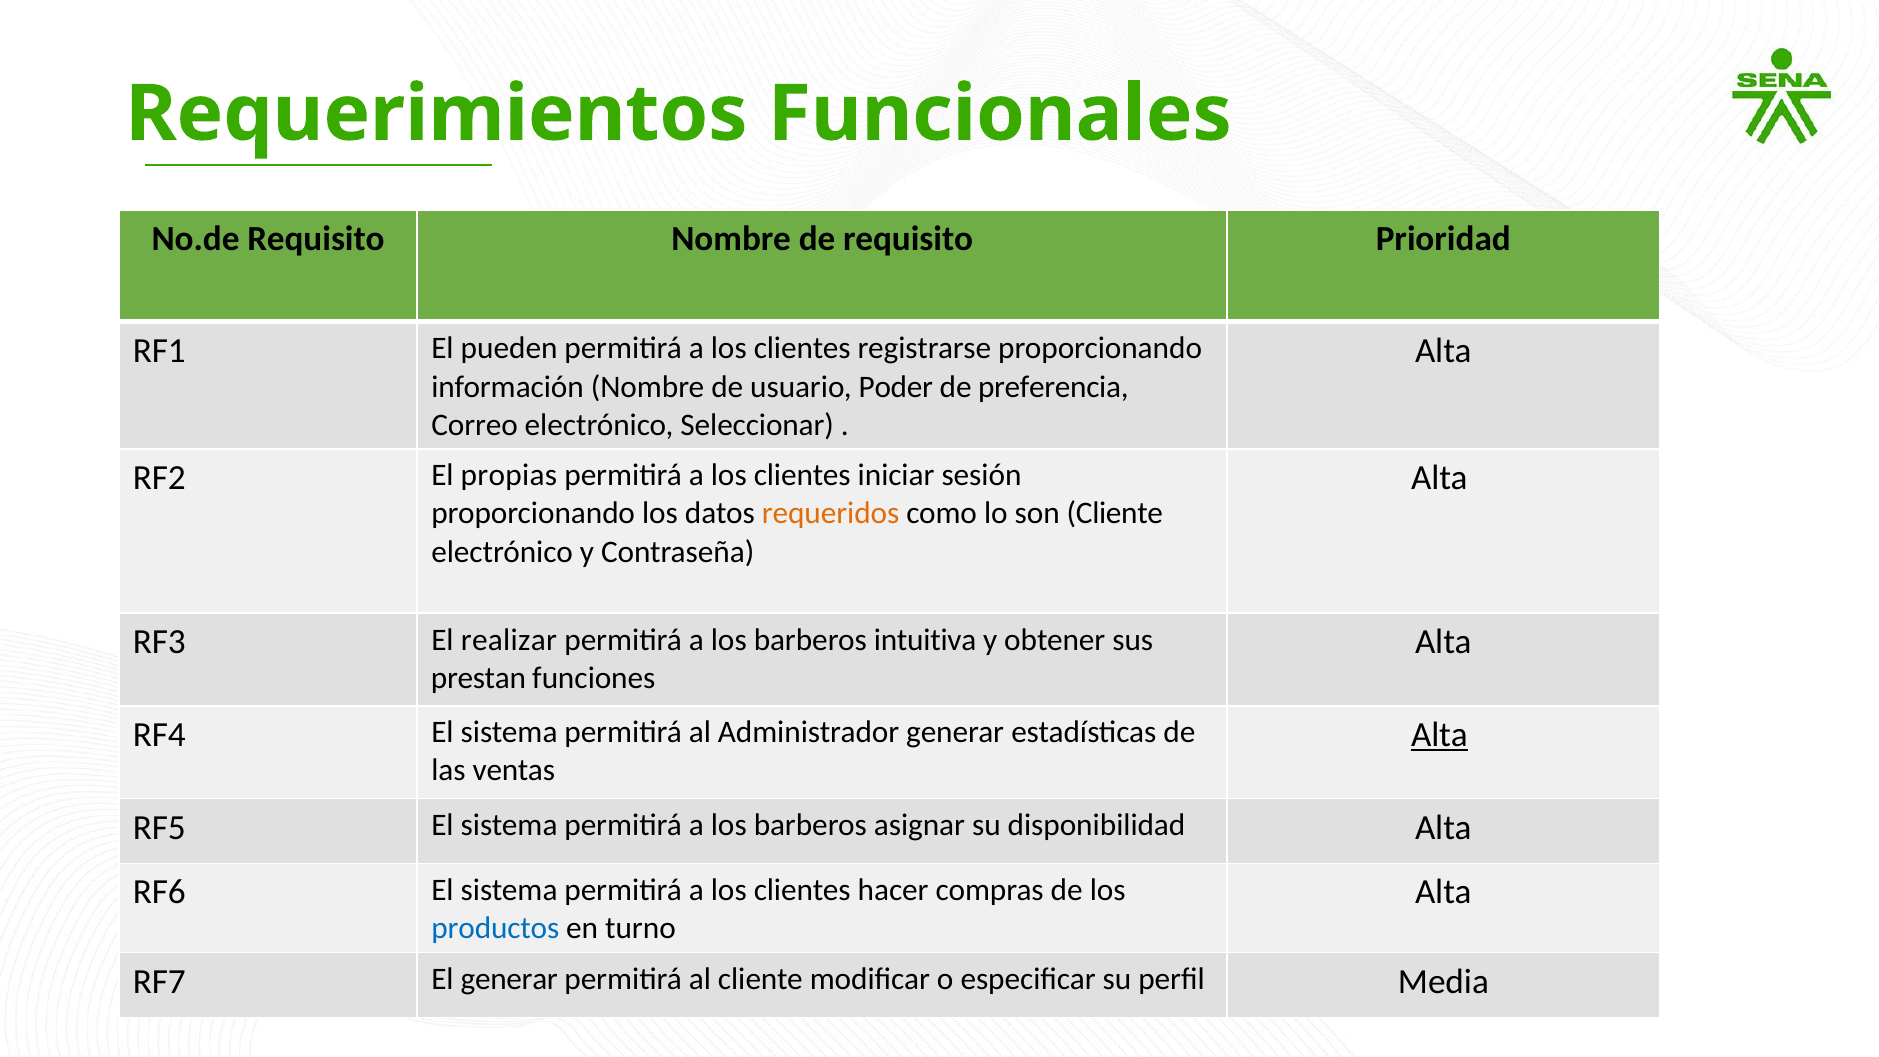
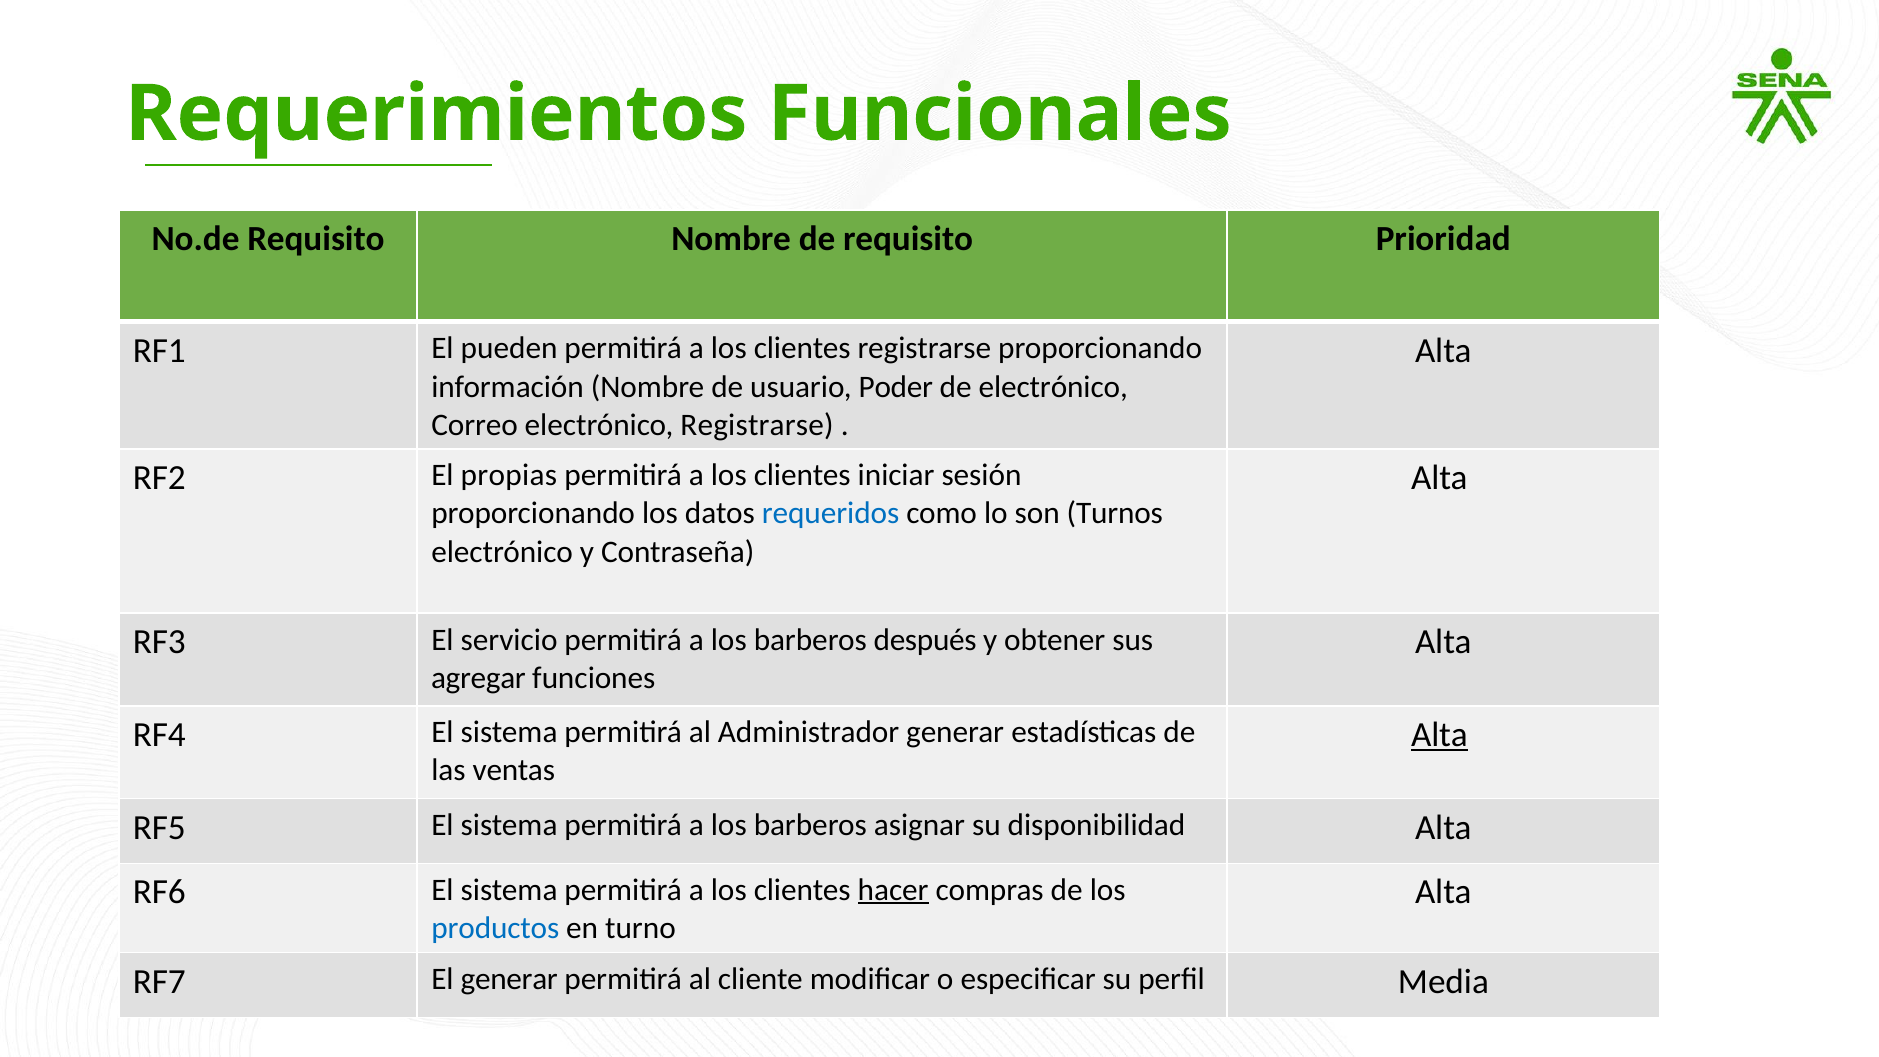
de preferencia: preferencia -> electrónico (1053, 387)
electrónico Seleccionar: Seleccionar -> Registrarse (757, 425)
requeridos colour: orange -> blue (831, 514)
son Cliente: Cliente -> Turnos (1115, 514)
realizar: realizar -> servicio (509, 640)
intuitiva: intuitiva -> después (925, 640)
prestan: prestan -> agregar (478, 678)
hacer underline: none -> present (893, 890)
